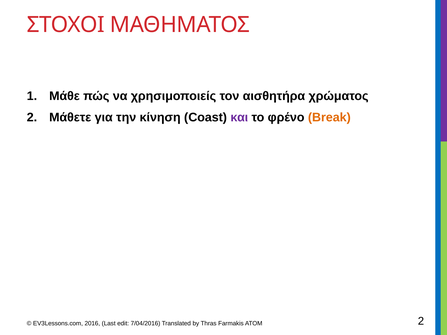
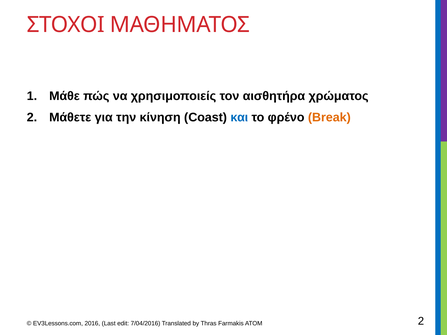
και colour: purple -> blue (239, 117)
